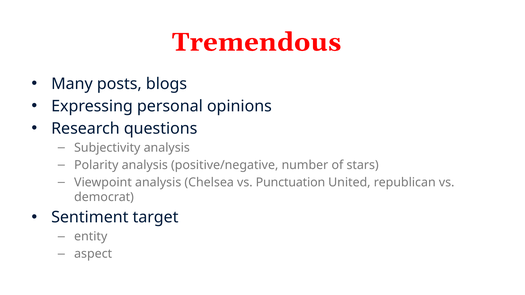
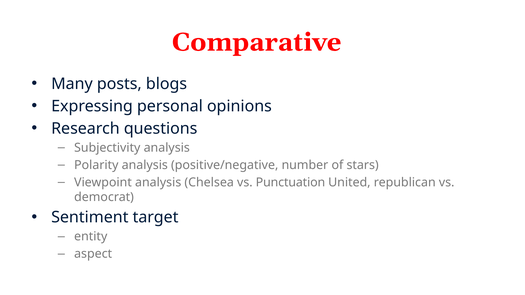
Tremendous: Tremendous -> Comparative (257, 42)
